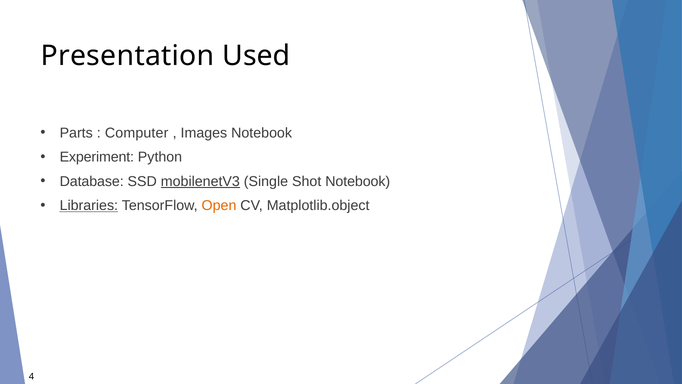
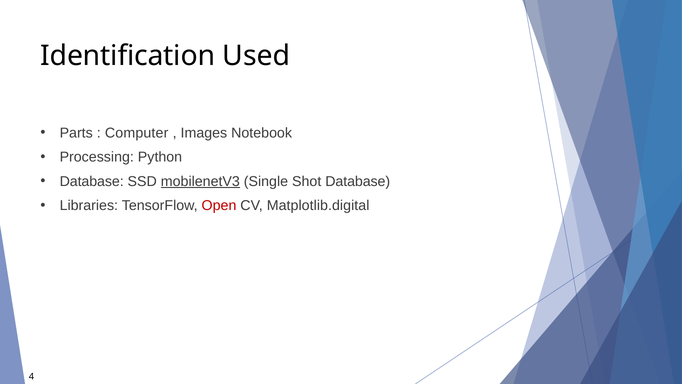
Presentation: Presentation -> Identification (128, 56)
Experiment: Experiment -> Processing (97, 157)
Shot Notebook: Notebook -> Database (358, 181)
Libraries underline: present -> none (89, 205)
Open colour: orange -> red (219, 205)
Matplotlib.object: Matplotlib.object -> Matplotlib.digital (318, 205)
